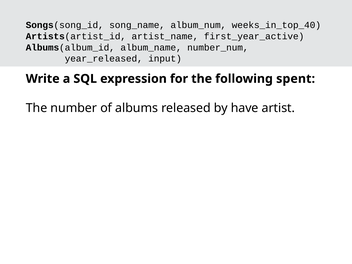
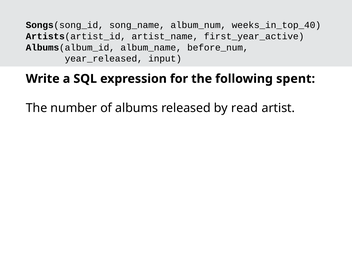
number_num: number_num -> before_num (218, 47)
have: have -> read (245, 108)
